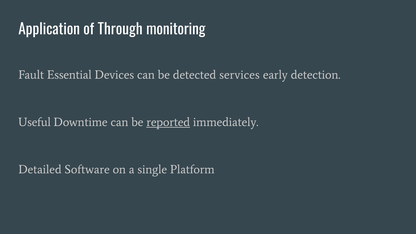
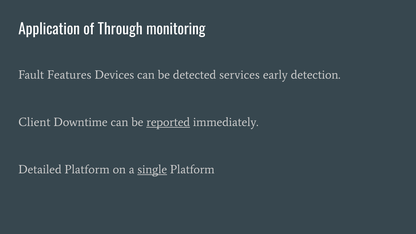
Essential: Essential -> Features (69, 75)
Useful: Useful -> Client (34, 122)
Detailed Software: Software -> Platform (87, 169)
single underline: none -> present (152, 169)
